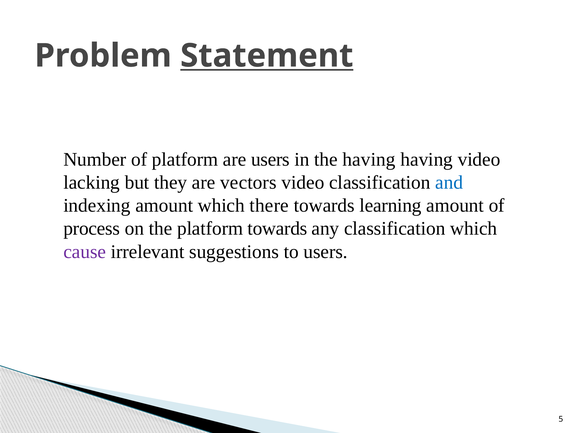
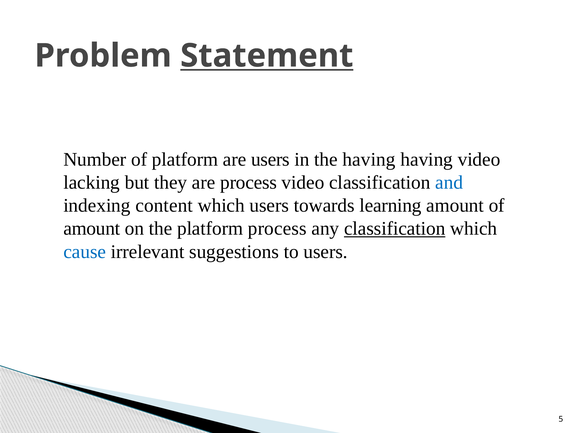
are vectors: vectors -> process (249, 182)
indexing amount: amount -> content (164, 205)
which there: there -> users (269, 205)
process: process -> amount (92, 228)
platform towards: towards -> process (277, 228)
classification underline: none -> present (395, 228)
cause colour: purple -> blue (85, 252)
